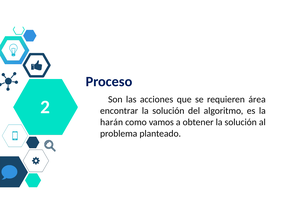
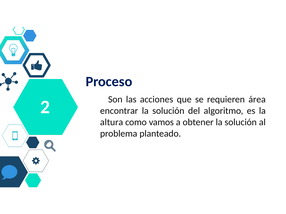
harán: harán -> altura (112, 122)
